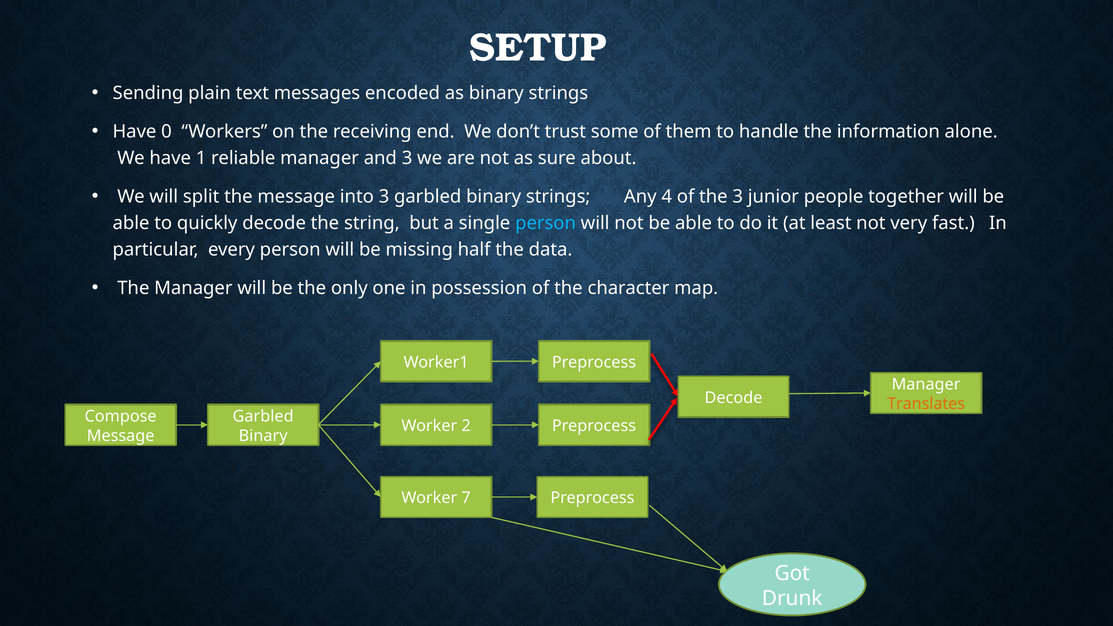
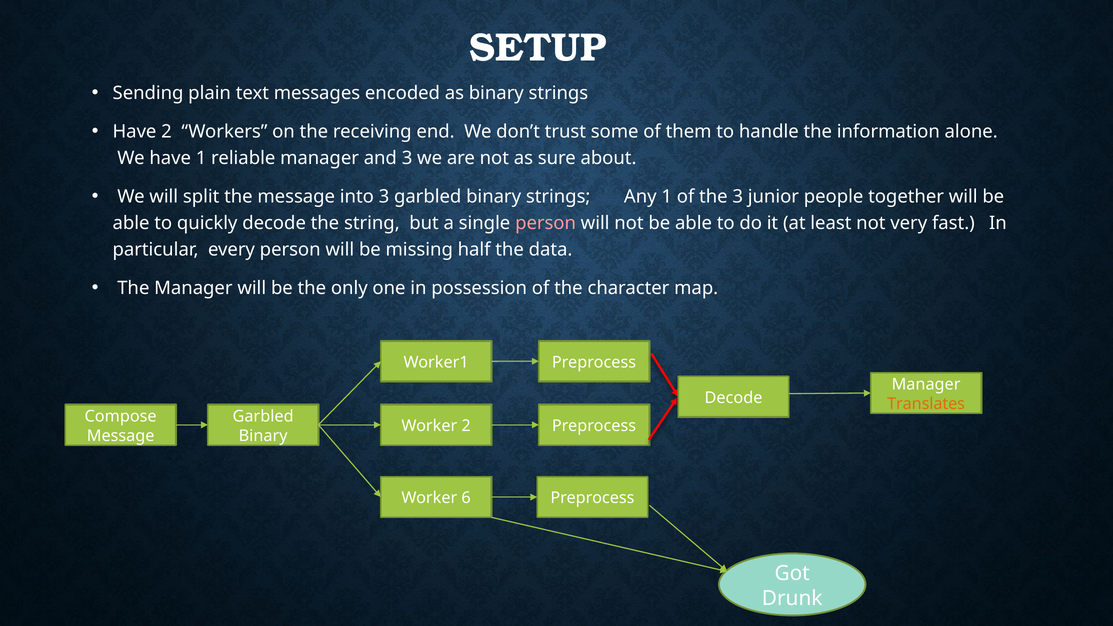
Have 0: 0 -> 2 (167, 132)
Any 4: 4 -> 1 (667, 196)
person colour: light blue -> pink (546, 223)
7: 7 -> 6 (466, 498)
